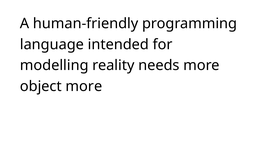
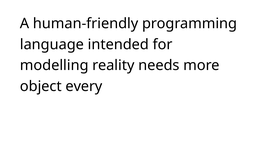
object more: more -> every (84, 86)
